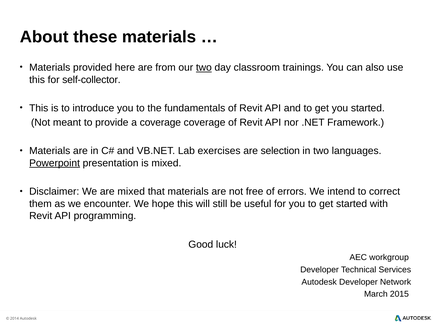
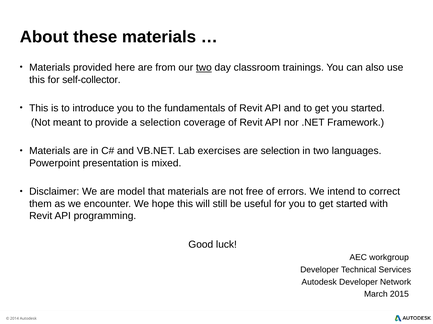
a coverage: coverage -> selection (160, 123)
Powerpoint underline: present -> none (55, 163)
are mixed: mixed -> model (131, 192)
